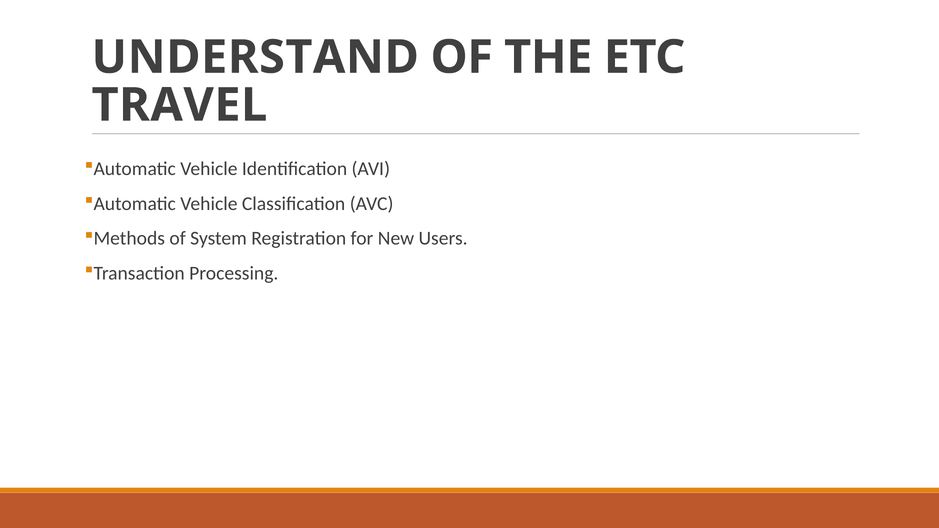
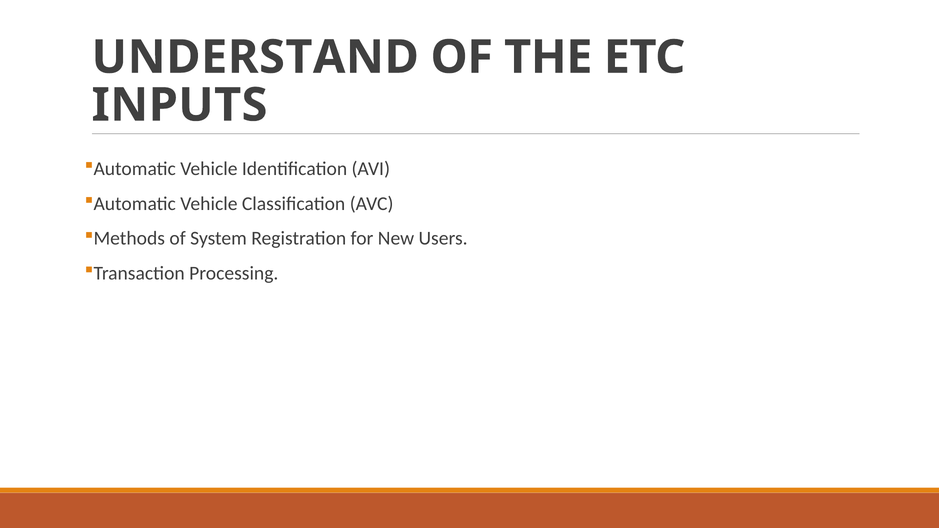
TRAVEL: TRAVEL -> INPUTS (179, 105)
